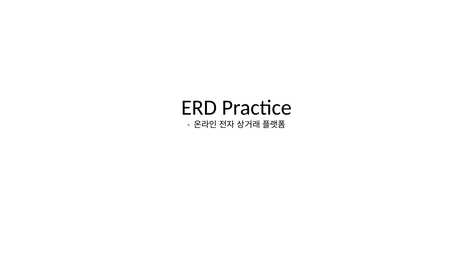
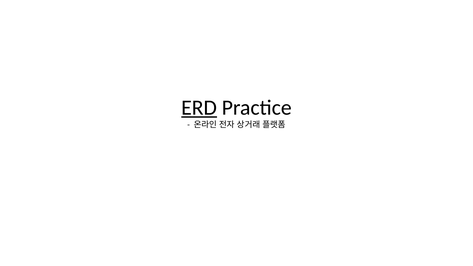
ERD underline: none -> present (199, 108)
